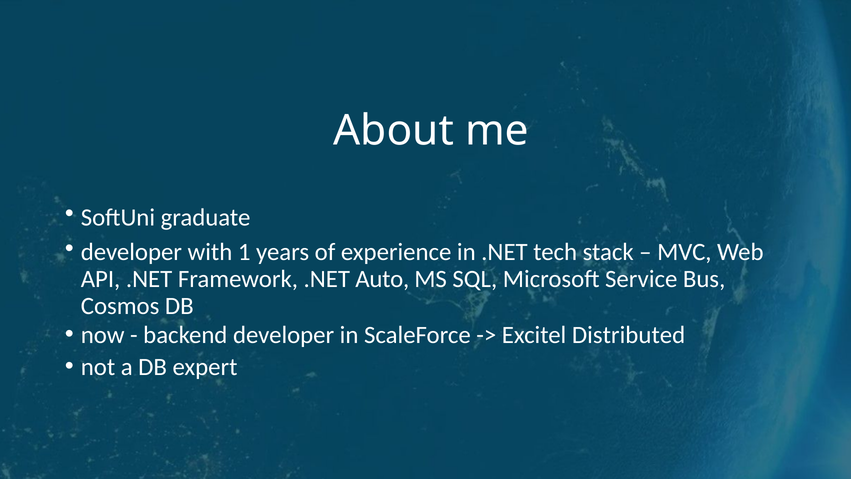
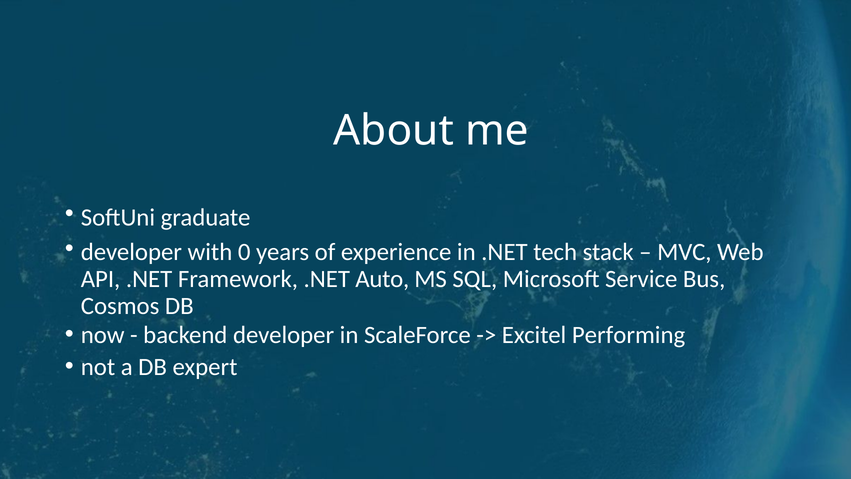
1: 1 -> 0 (244, 252)
Distributed: Distributed -> Performing (629, 335)
